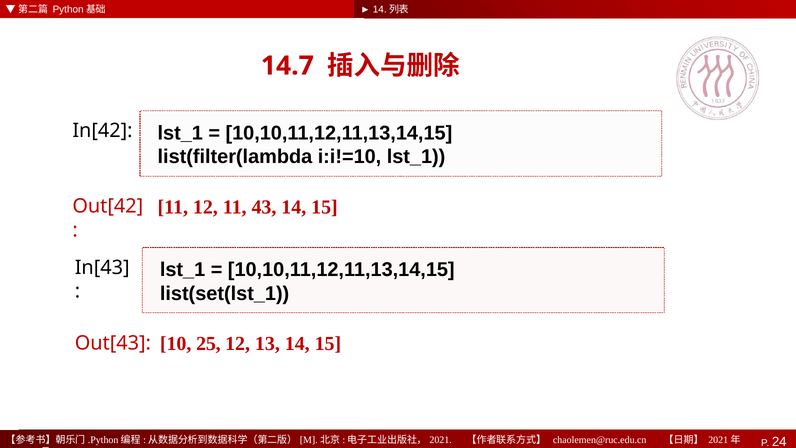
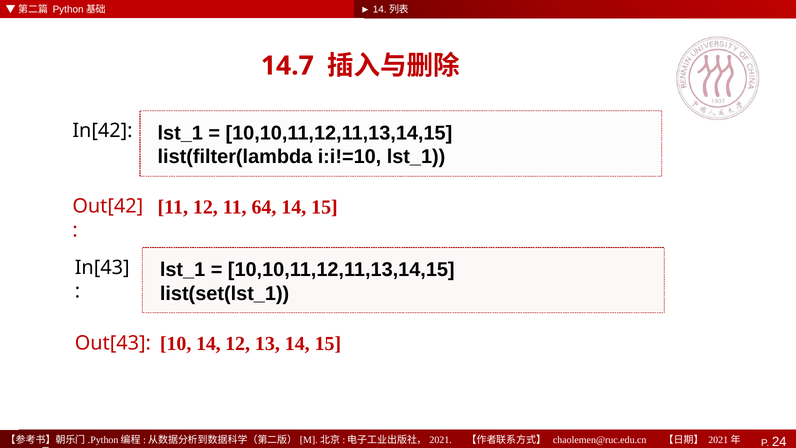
43: 43 -> 64 (264, 207)
10 25: 25 -> 14 (208, 344)
